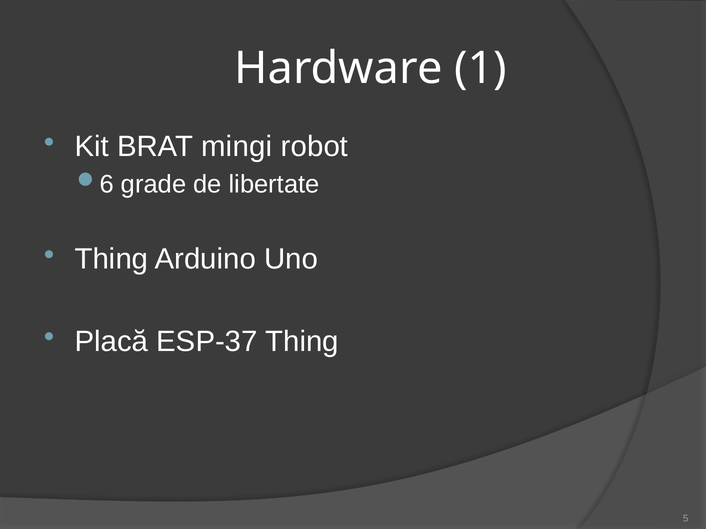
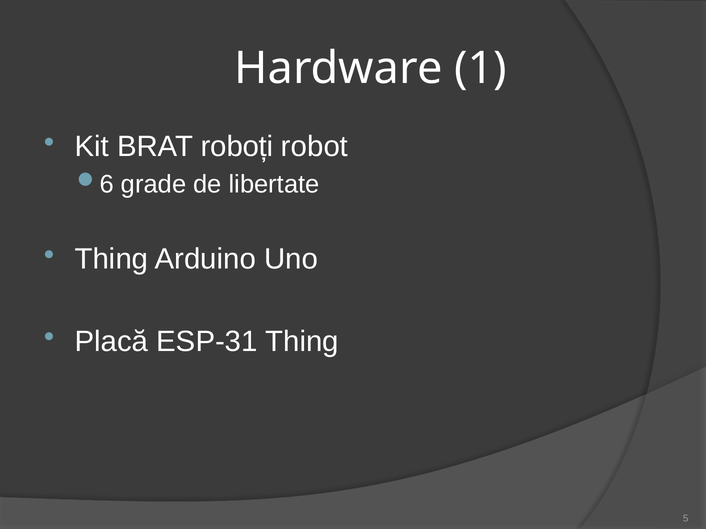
mingi: mingi -> roboți (237, 147)
ESP-37: ESP-37 -> ESP-31 (207, 342)
